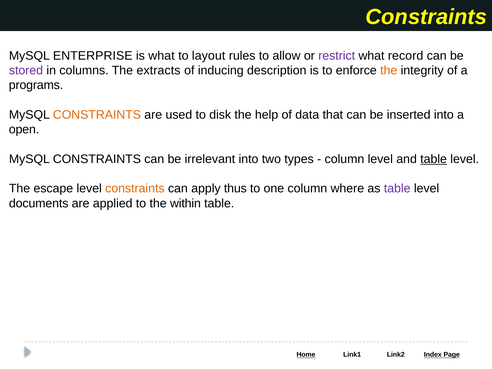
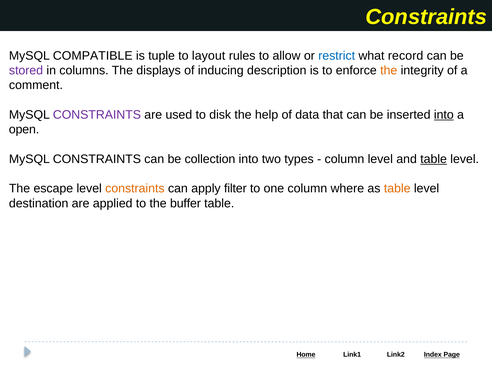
ENTERPRISE: ENTERPRISE -> COMPATIBLE (93, 56)
is what: what -> tuple (162, 56)
restrict colour: purple -> blue (337, 56)
extracts: extracts -> displays (159, 70)
programs: programs -> comment (36, 85)
CONSTRAINTS colour: orange -> purple (97, 115)
into underline: none -> present (444, 115)
irrelevant: irrelevant -> collection (210, 159)
thus: thus -> filter (235, 189)
table colour: purple -> orange (397, 189)
documents: documents -> destination (39, 203)
within: within -> buffer (185, 203)
